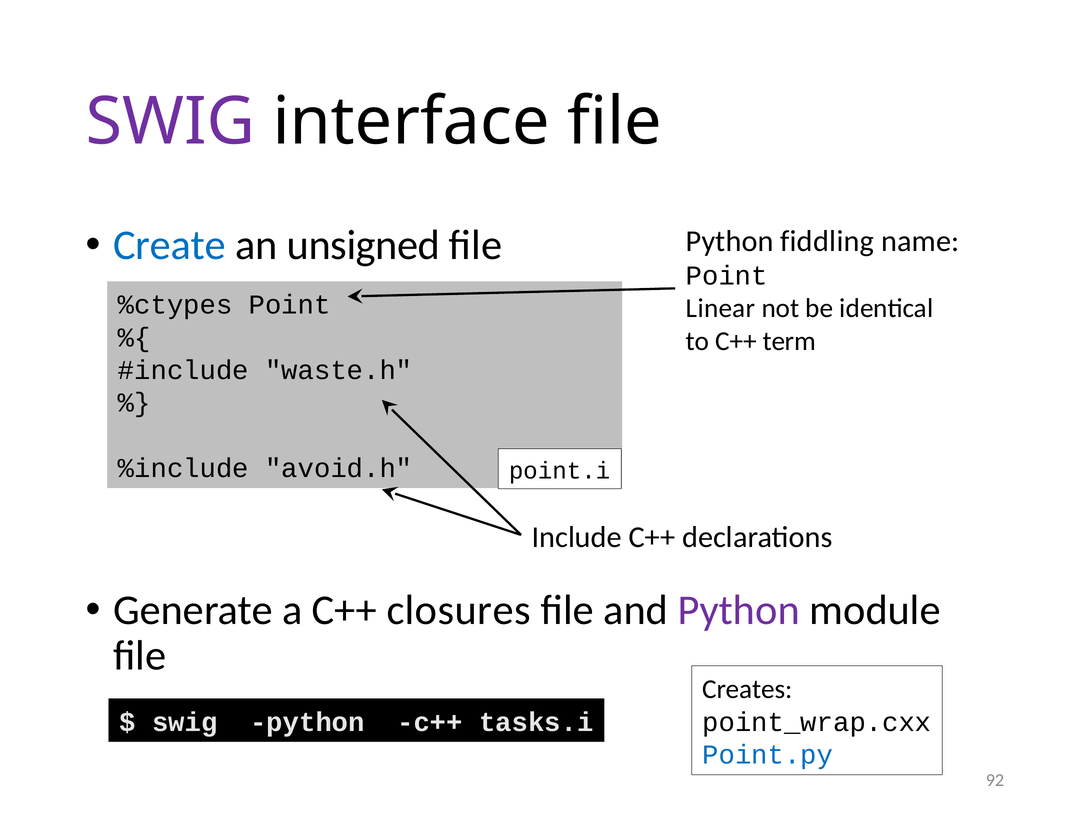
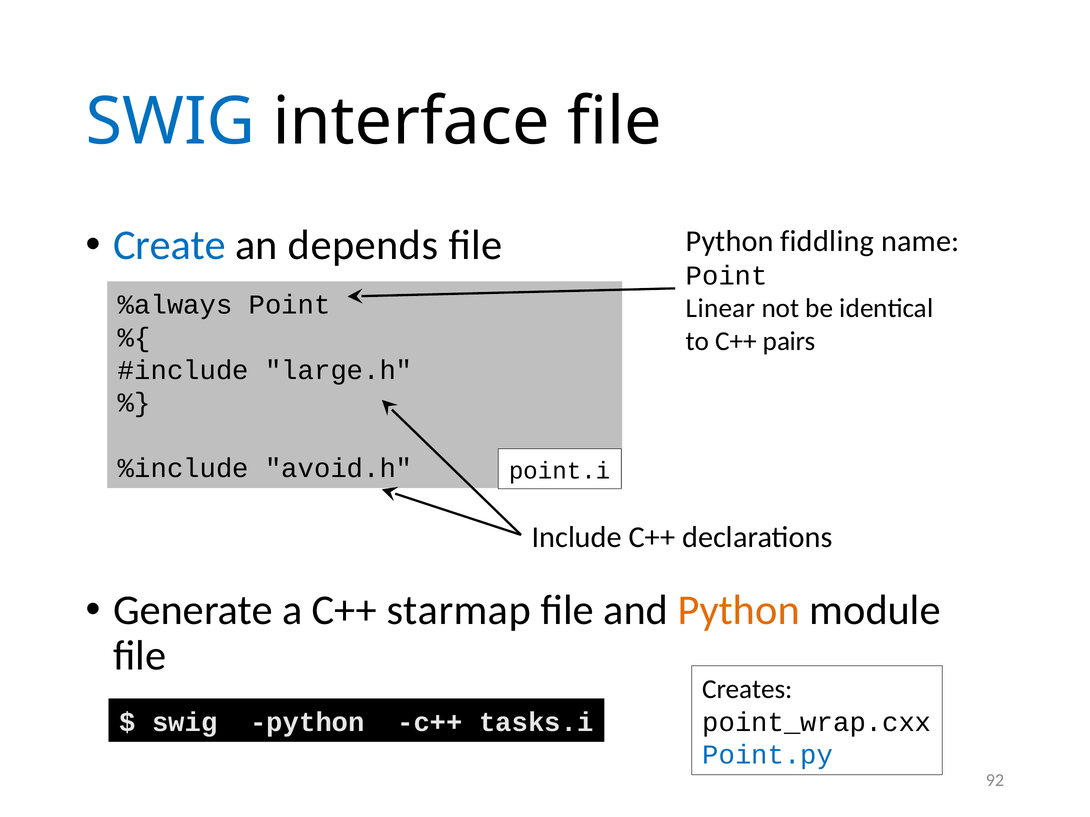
SWIG colour: purple -> blue (171, 122)
unsigned: unsigned -> depends (363, 246)
%ctypes: %ctypes -> %always (175, 305)
term: term -> pairs (789, 341)
waste.h: waste.h -> large.h (339, 370)
closures: closures -> starmap (459, 611)
Python colour: purple -> orange (739, 611)
